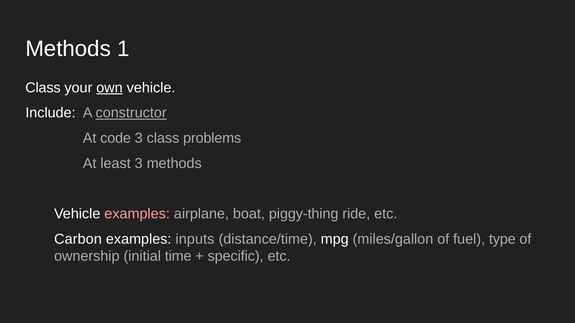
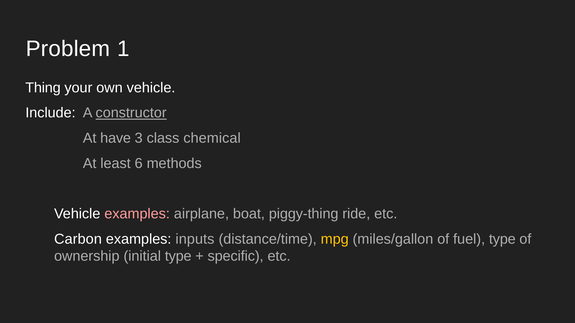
Methods: Methods -> Problem (68, 49)
Class: Class -> Thing (43, 88)
own underline: present -> none (110, 88)
code: code -> have (116, 138)
problems: problems -> chemical (212, 138)
least 3: 3 -> 6 (139, 164)
mpg colour: white -> yellow (335, 239)
initial time: time -> type (178, 257)
